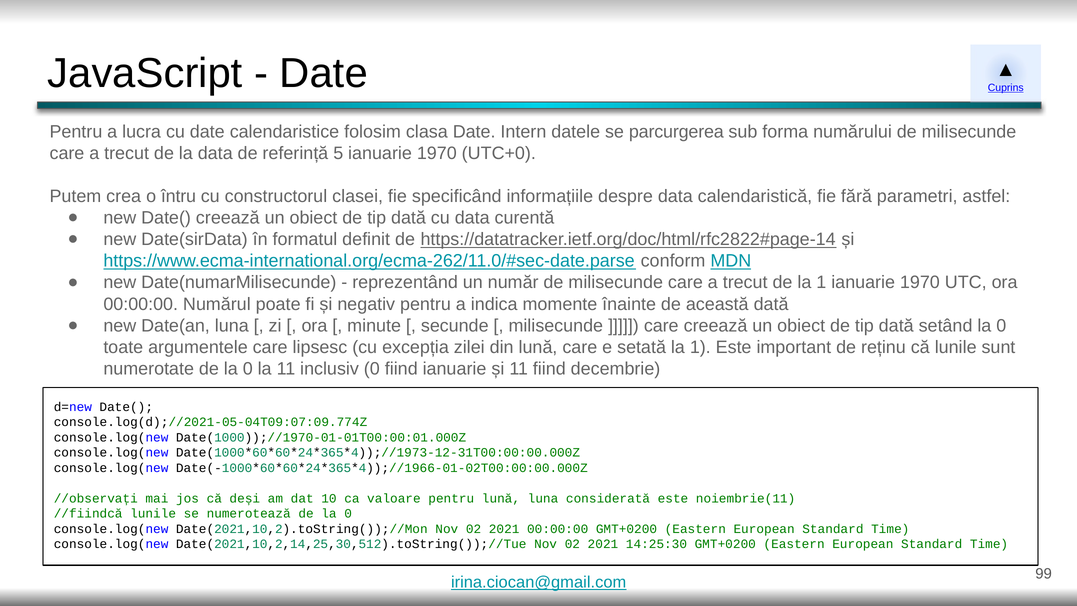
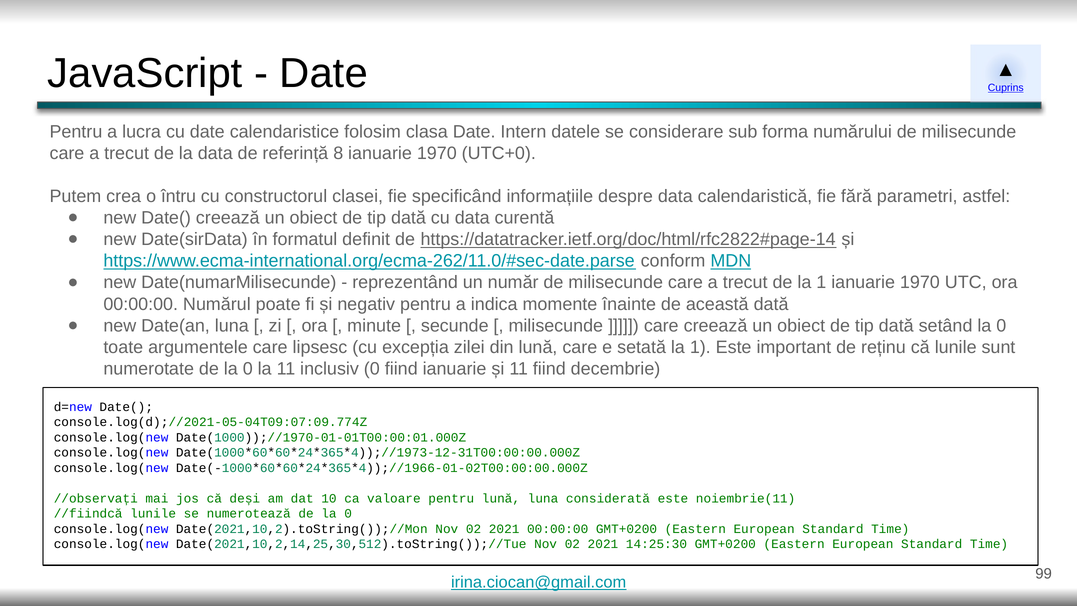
parcurgerea: parcurgerea -> considerare (676, 132)
5: 5 -> 8 (338, 153)
